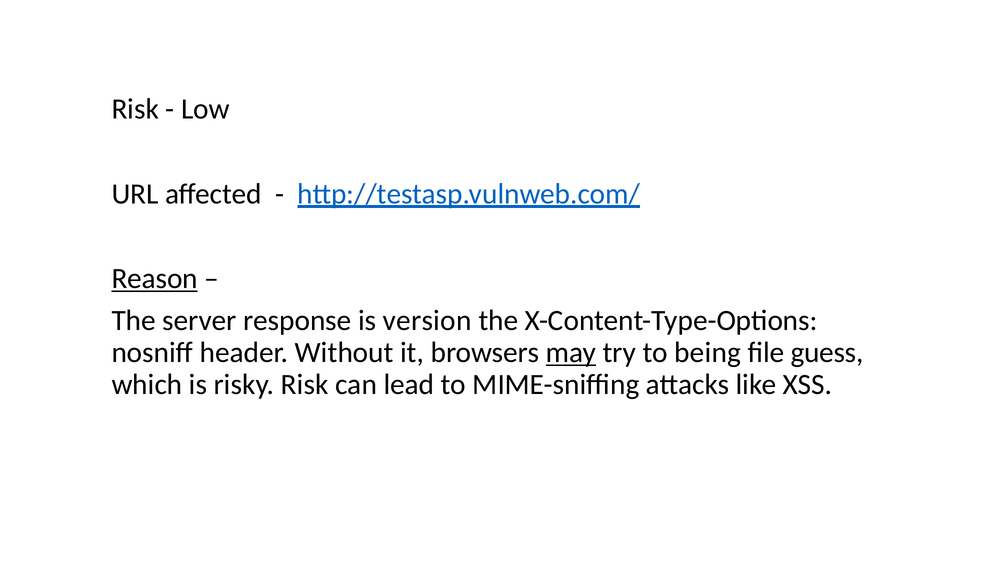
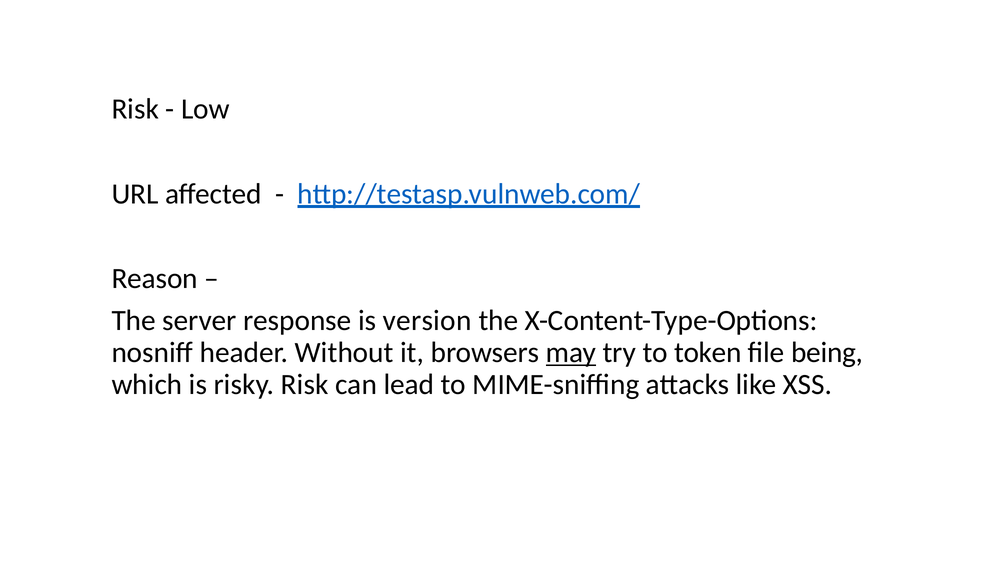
Reason underline: present -> none (155, 278)
being: being -> token (708, 352)
guess: guess -> being (827, 352)
